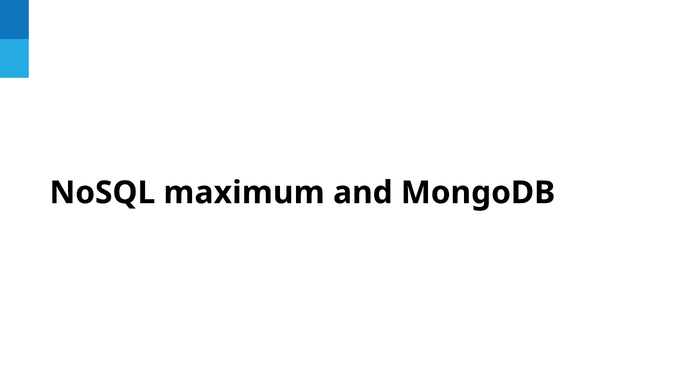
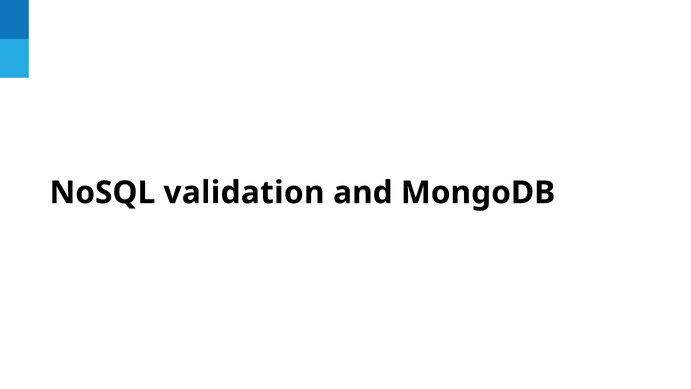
maximum: maximum -> validation (244, 193)
